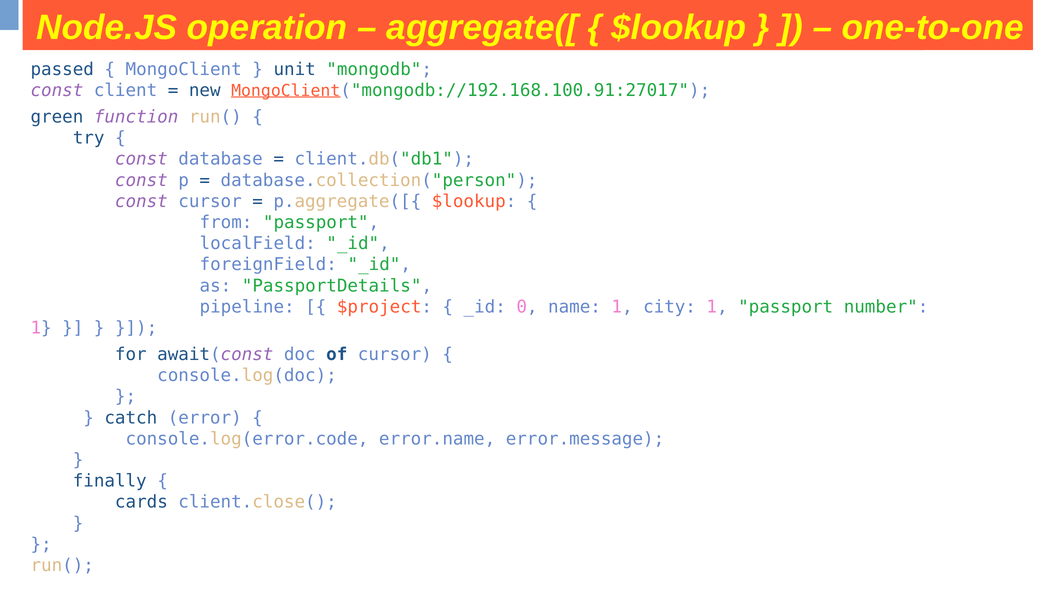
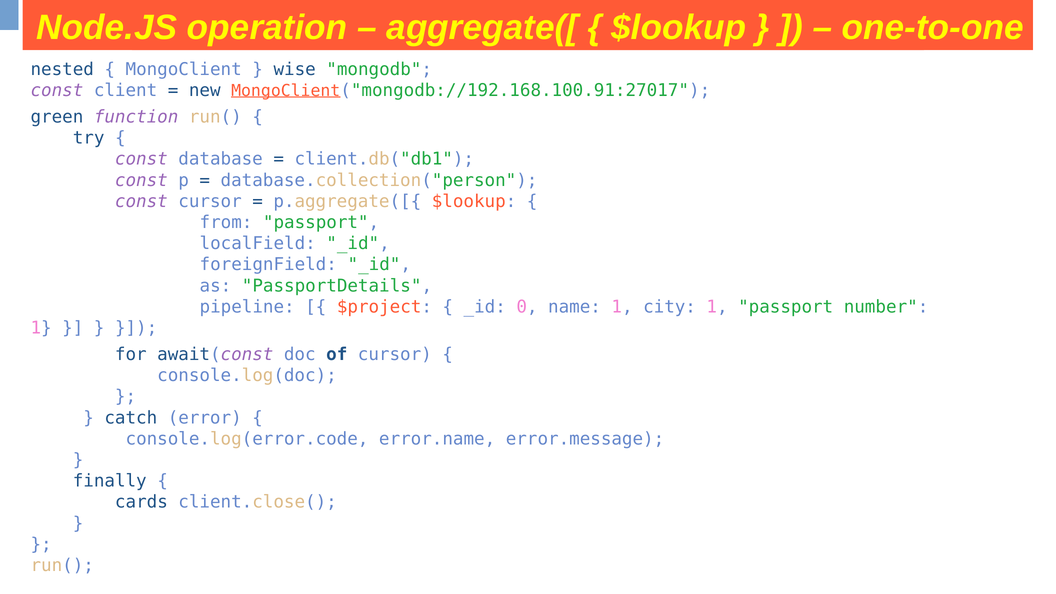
passed: passed -> nested (62, 69)
unit: unit -> wise (295, 69)
